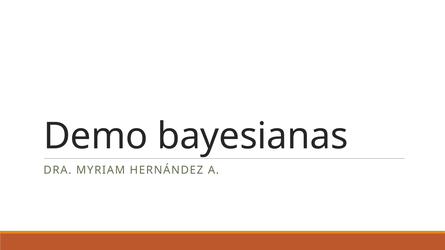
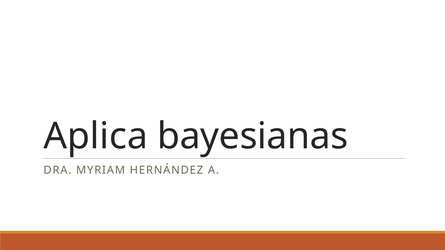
Demo: Demo -> Aplica (96, 136)
